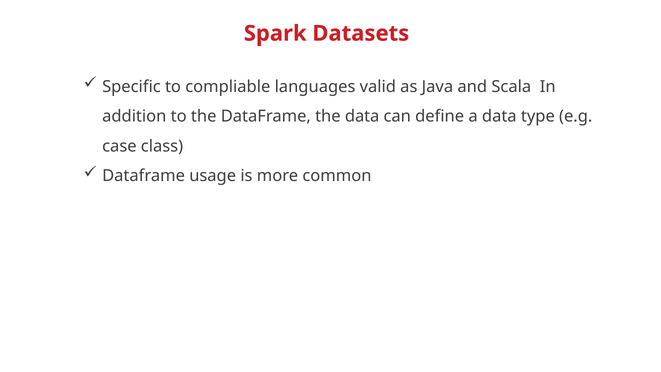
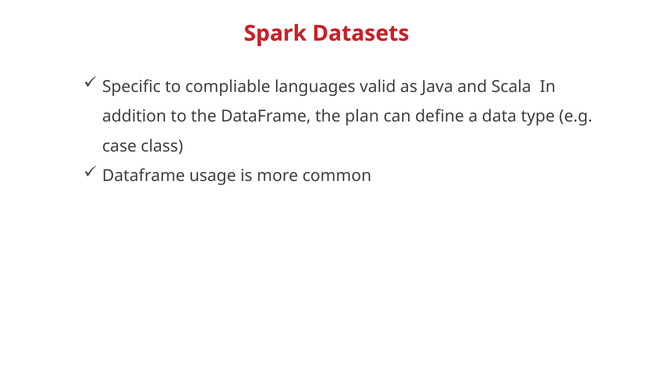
the data: data -> plan (362, 116)
